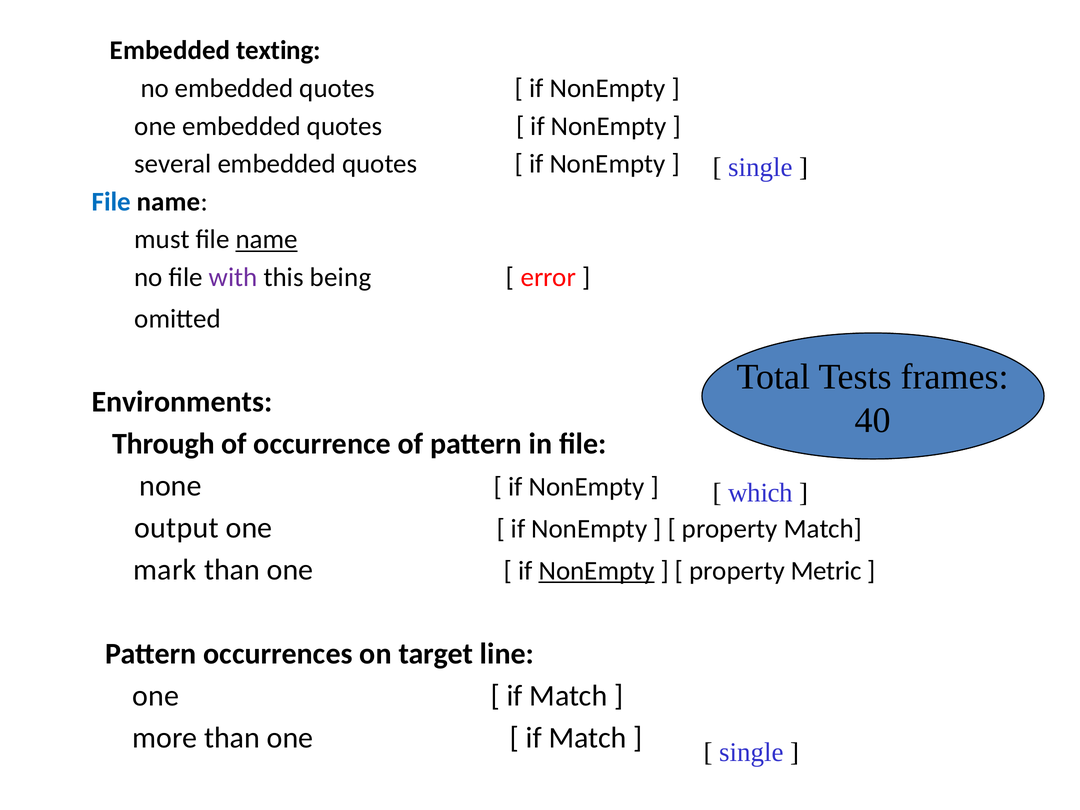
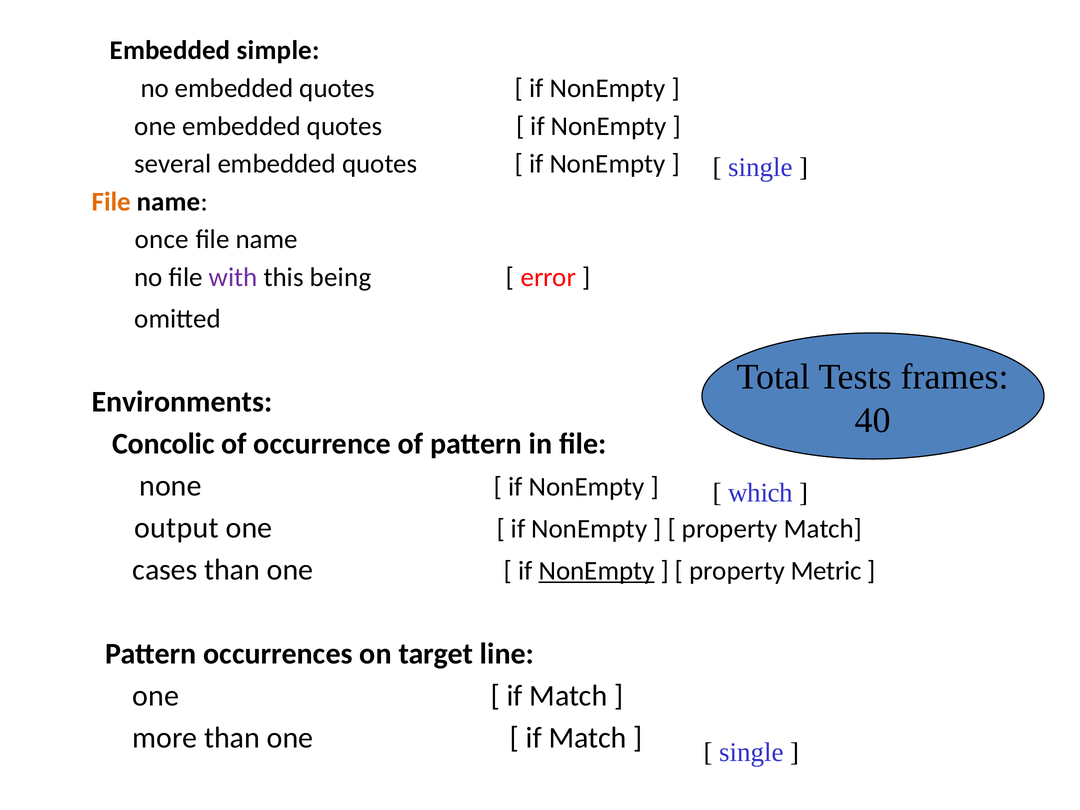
texting: texting -> simple (278, 50)
File colour: blue -> orange (111, 202)
must: must -> once (162, 239)
name underline: present -> none (267, 239)
Through: Through -> Concolic (163, 444)
mark: mark -> cases (165, 570)
